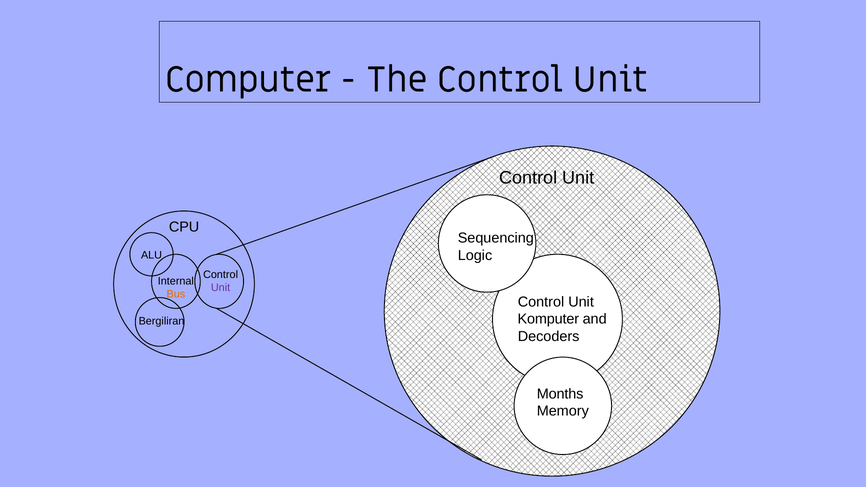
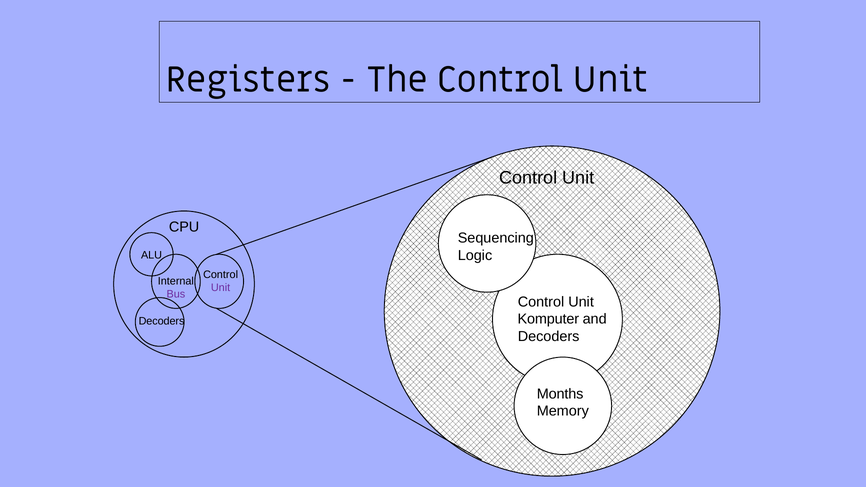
Computer: Computer -> Registers (248, 80)
Bus colour: orange -> purple (176, 294)
Bergiliran: Bergiliran -> Decoders (162, 321)
